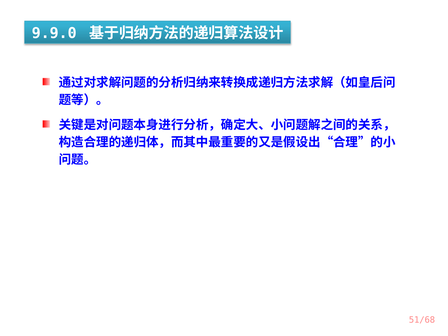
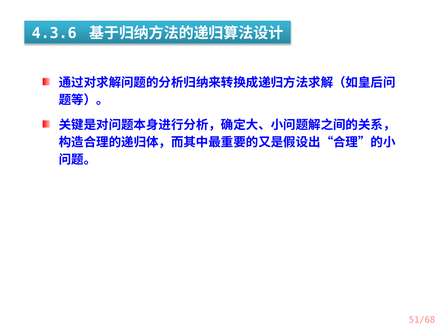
9.9.0: 9.9.0 -> 4.3.6 (54, 33)
